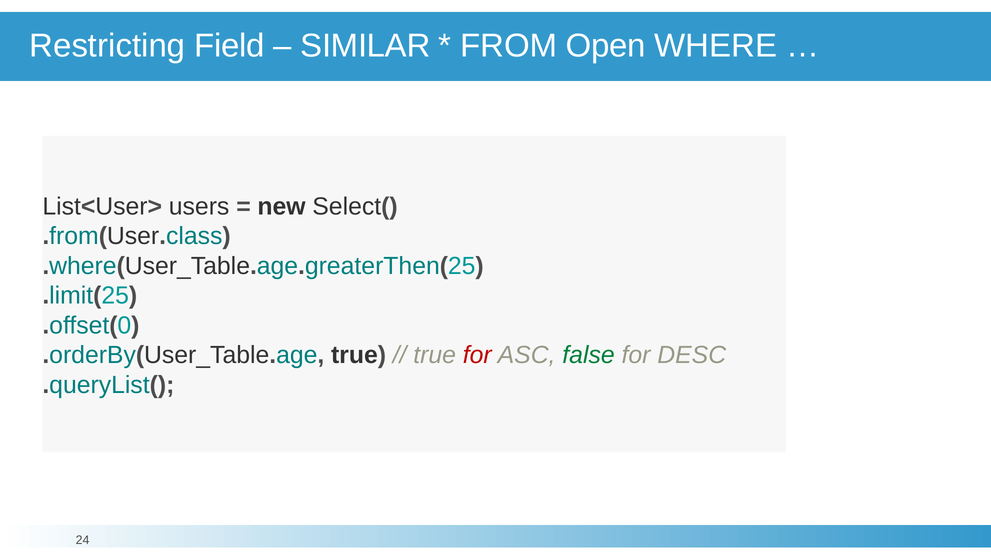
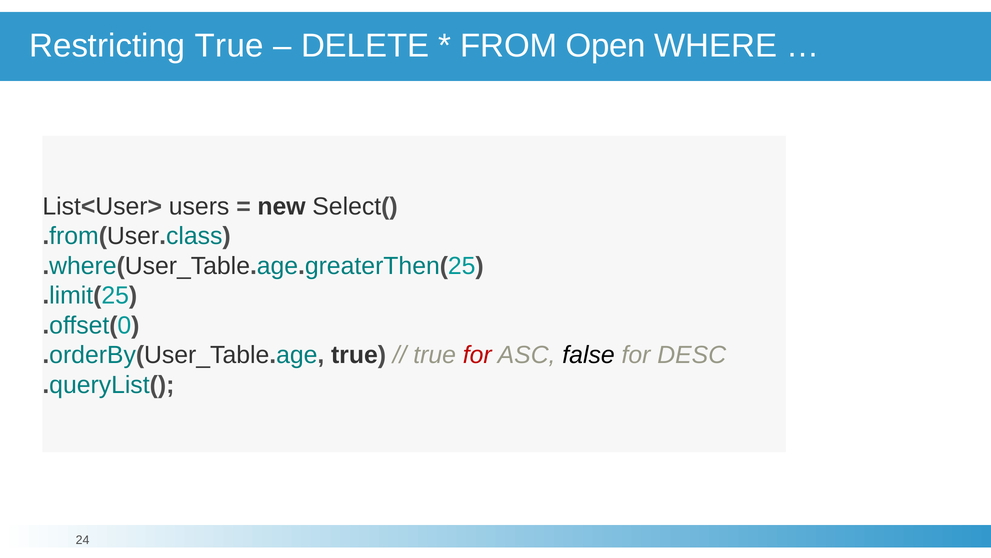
Restricting Field: Field -> True (229, 46)
SIMILAR: SIMILAR -> DELETE (365, 46)
false colour: green -> black (589, 355)
